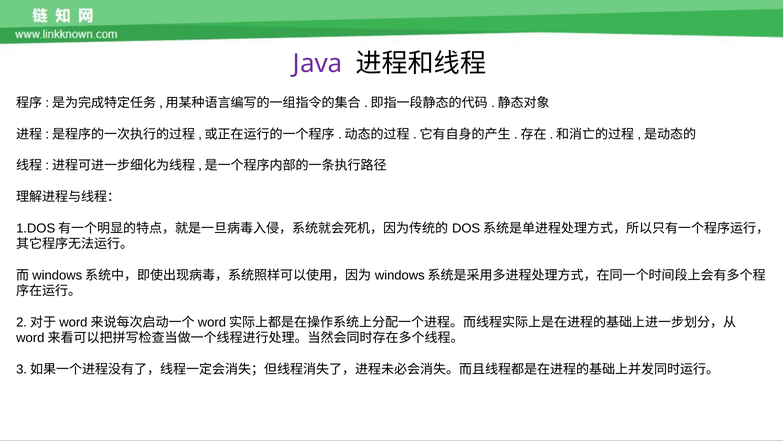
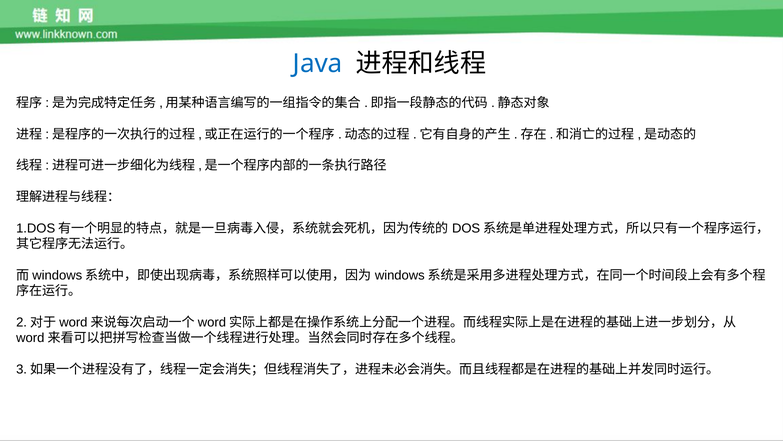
Java colour: purple -> blue (318, 64)
